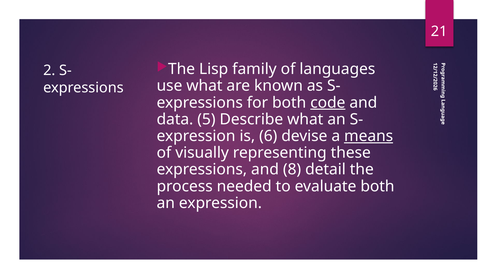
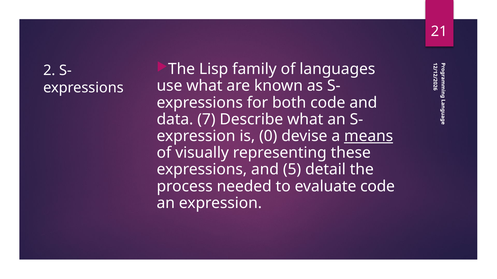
code underline: present -> none (328, 103)
5: 5 -> 7 (206, 120)
is 6: 6 -> 0 (268, 136)
8: 8 -> 5 (292, 170)
evaluate both: both -> code (378, 187)
